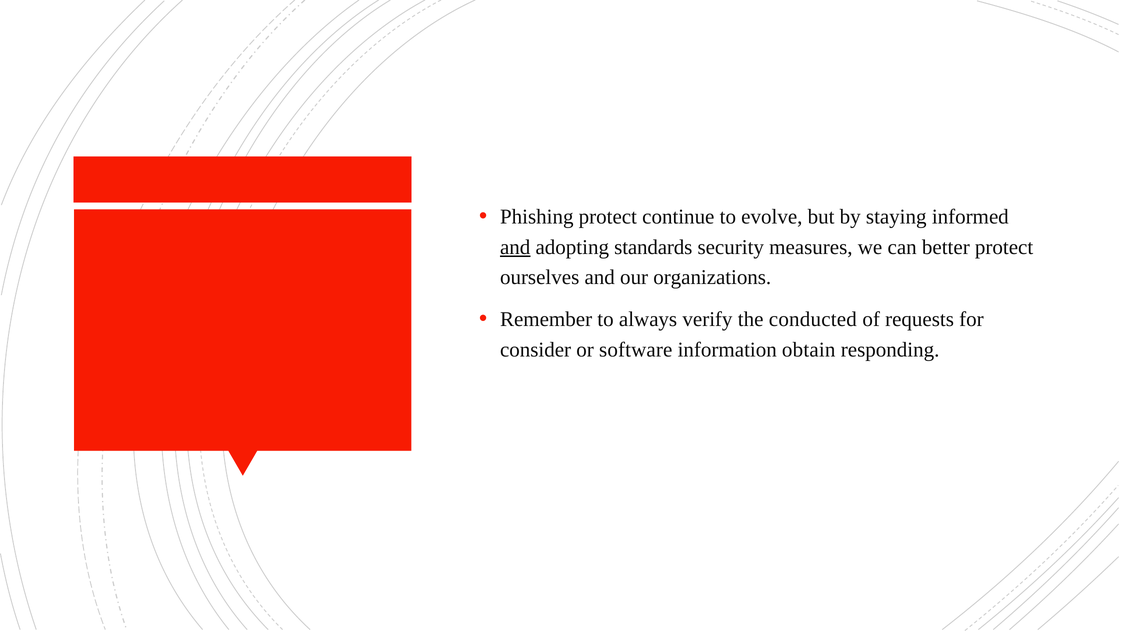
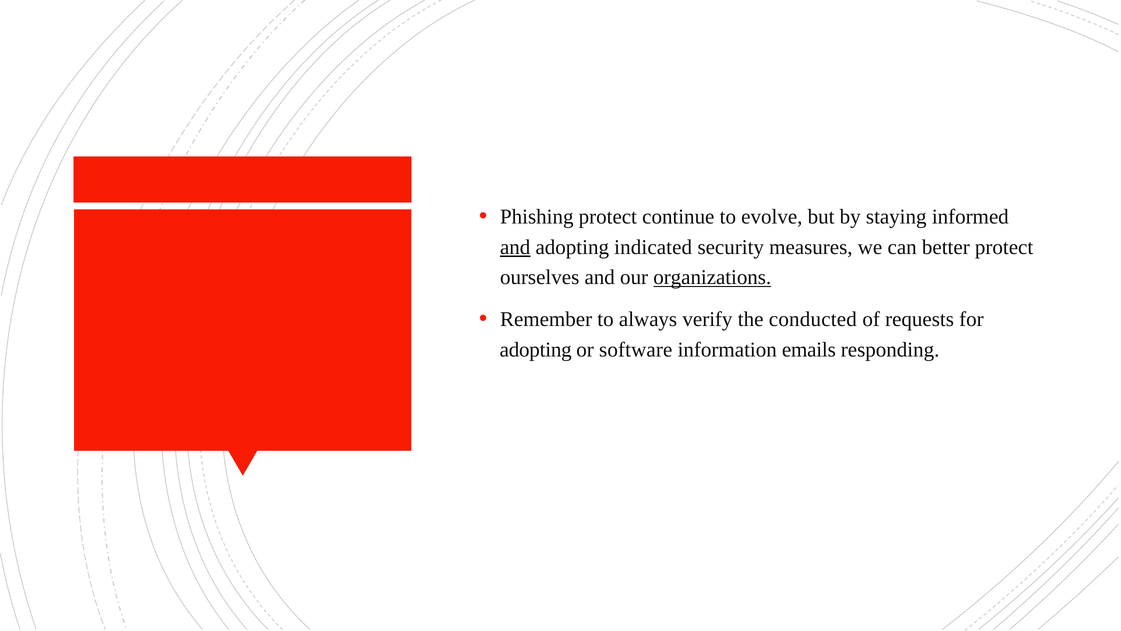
standards: standards -> indicated (653, 247)
organizations underline: none -> present (712, 277)
consider: consider -> adopting (536, 349)
obtain: obtain -> emails (809, 349)
